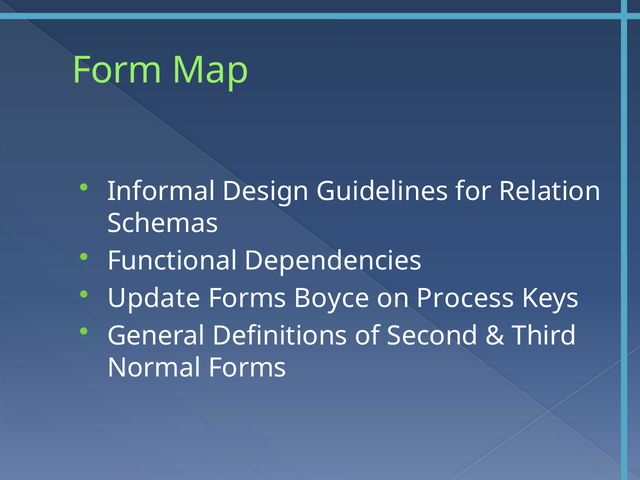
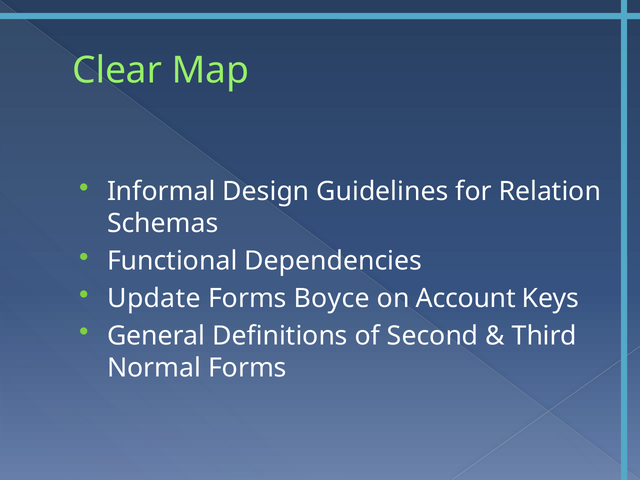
Form: Form -> Clear (117, 70)
Process: Process -> Account (466, 298)
